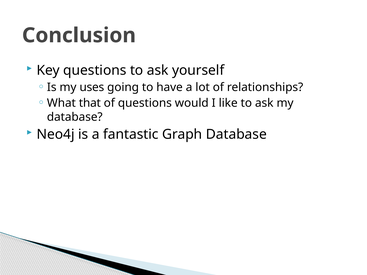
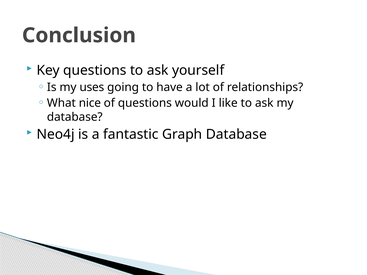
that: that -> nice (90, 103)
